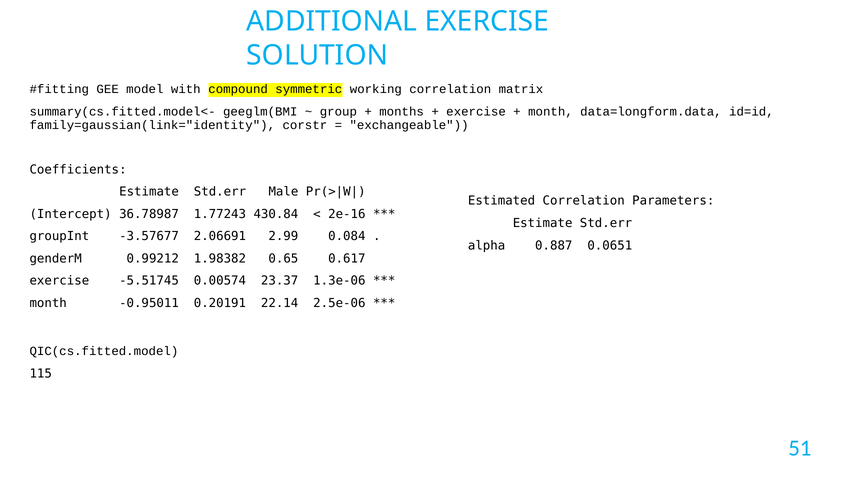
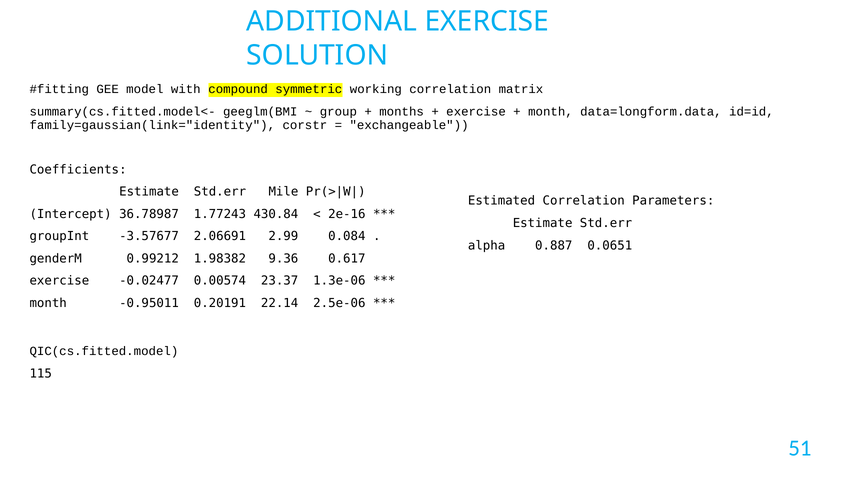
Male: Male -> Mile (283, 192)
0.65: 0.65 -> 9.36 (283, 258)
-5.51745: -5.51745 -> -0.02477 (149, 280)
